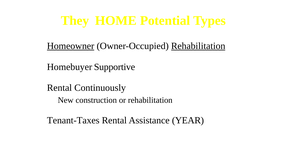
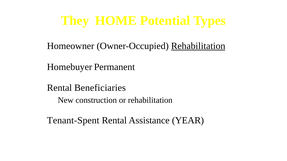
Homeowner underline: present -> none (71, 46)
Supportive: Supportive -> Permanent (114, 67)
Continuously: Continuously -> Beneficiaries (100, 88)
Tenant-Taxes: Tenant-Taxes -> Tenant-Spent (73, 121)
